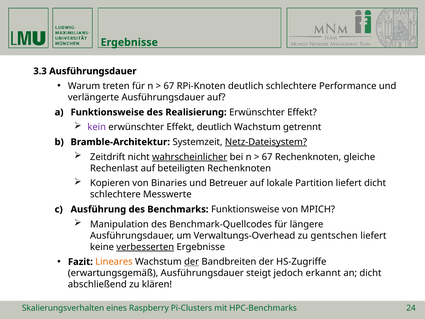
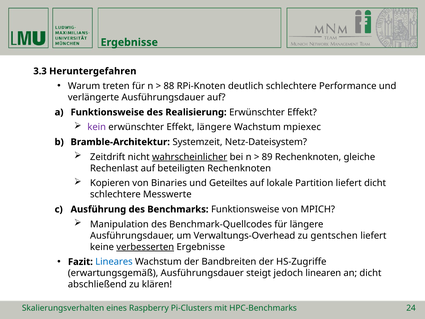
3.3 Ausführungsdauer: Ausführungsdauer -> Heruntergefahren (93, 71)
67: 67 -> 88 (169, 86)
Effekt deutlich: deutlich -> längere (214, 127)
getrennt: getrennt -> mpiexec (302, 127)
Netz-Dateisystem underline: present -> none (266, 142)
67: 67 -> 89 (267, 157)
Betreuer: Betreuer -> Geteiltes (228, 183)
Lineares colour: orange -> blue (114, 262)
der underline: present -> none (192, 262)
erkannt: erkannt -> linearen (323, 273)
